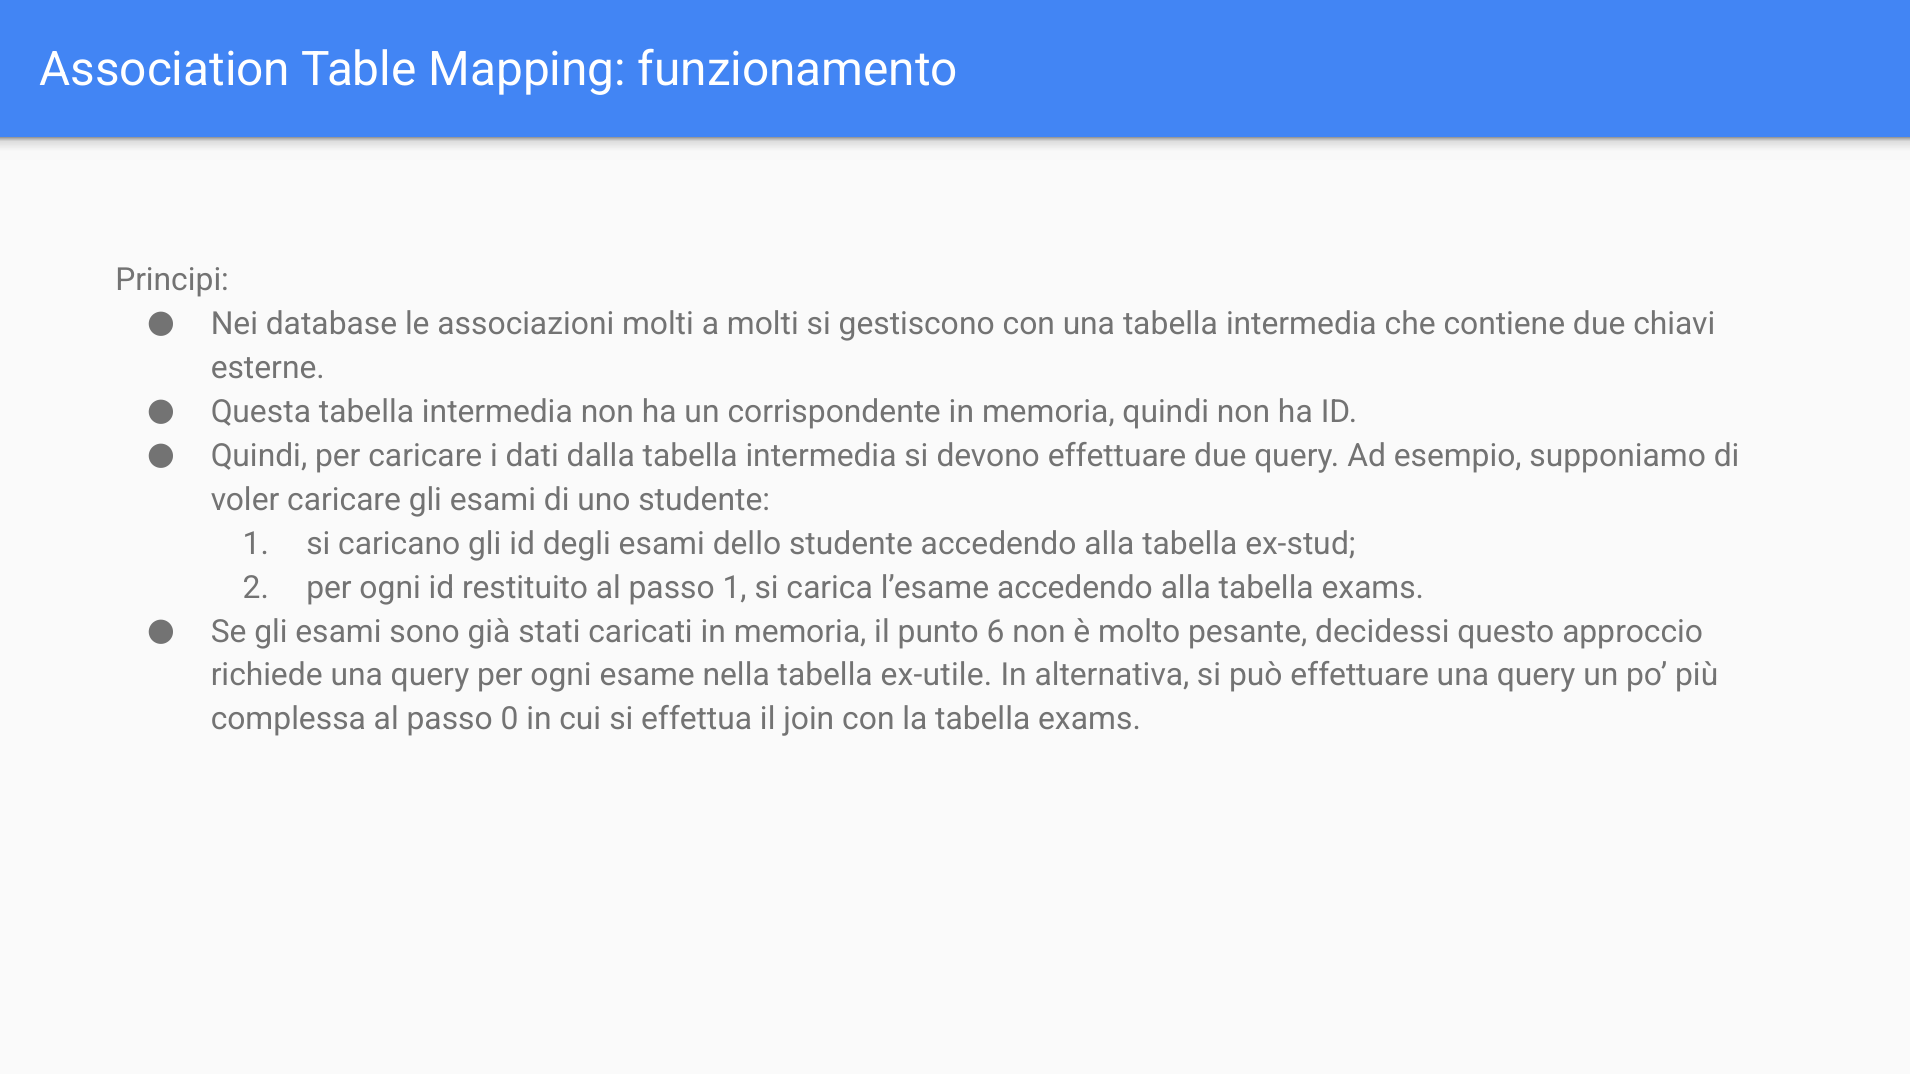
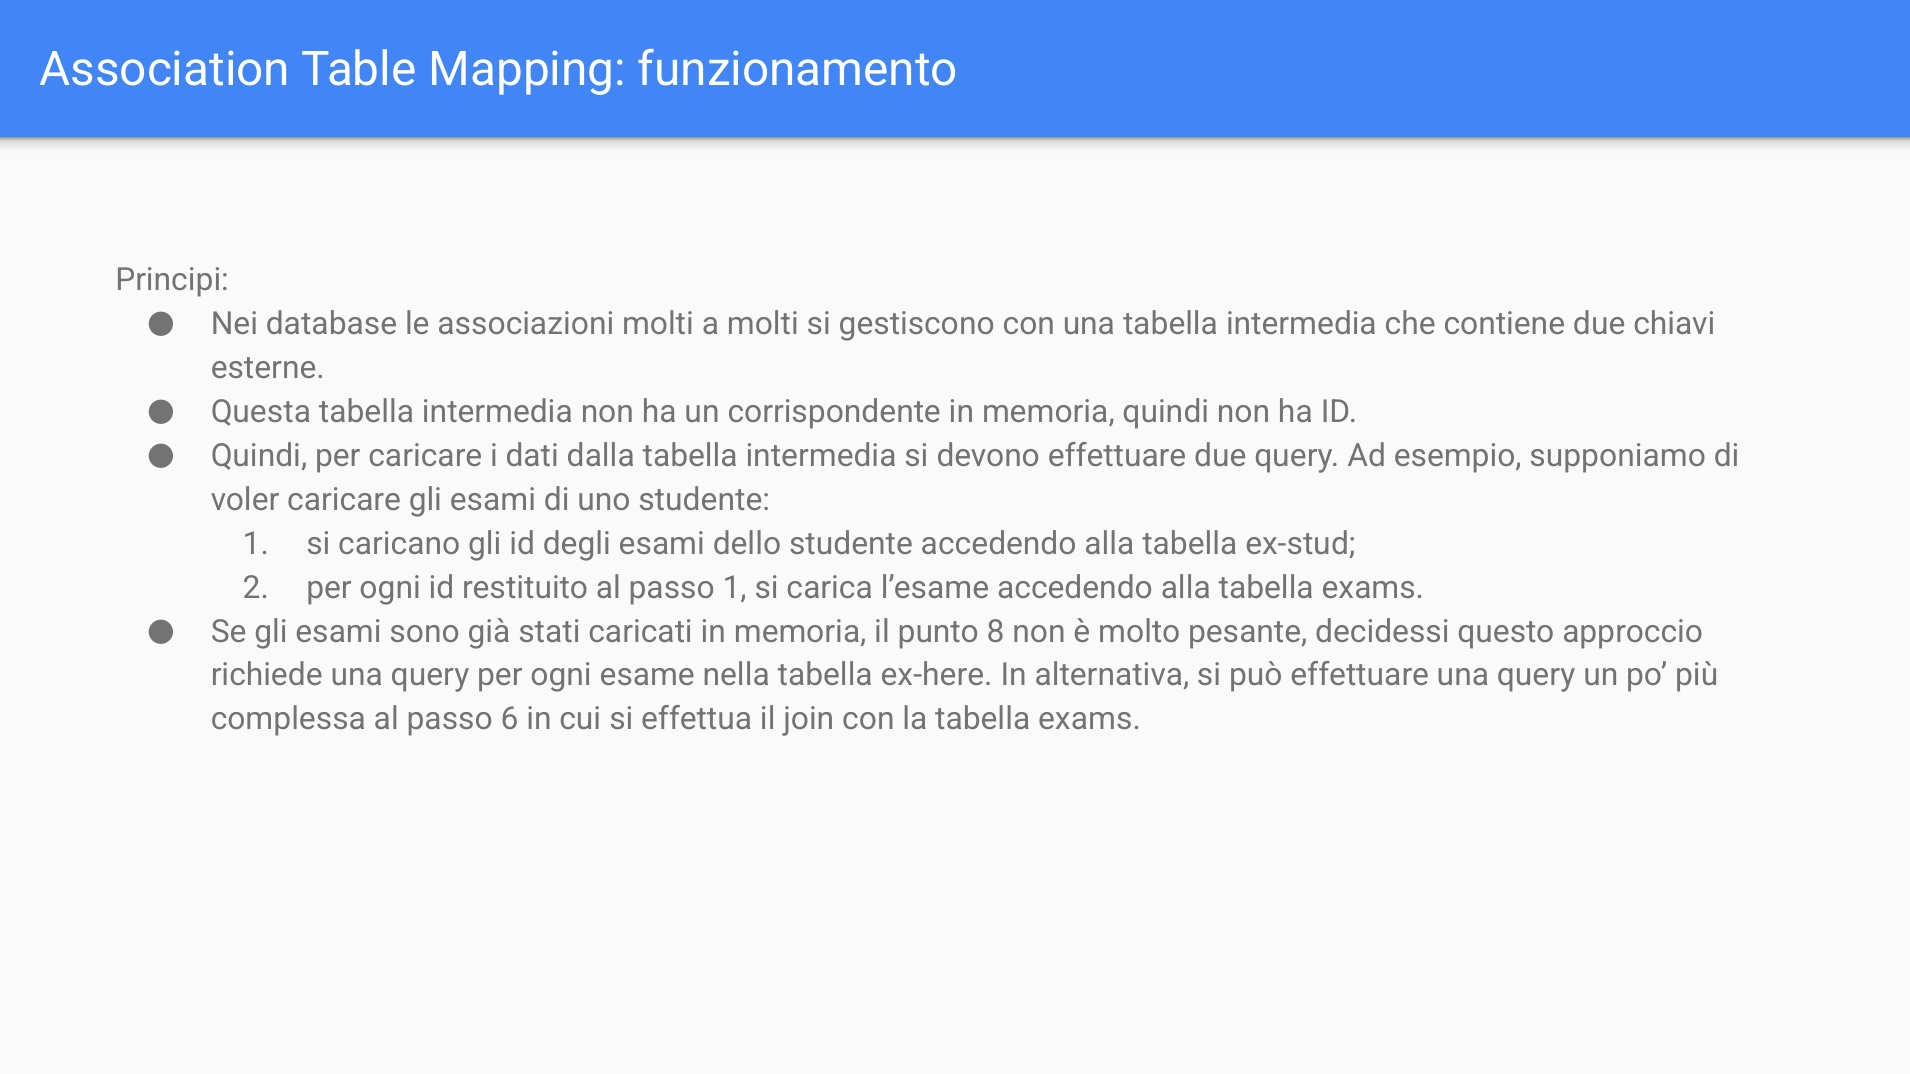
6: 6 -> 8 (996, 632)
ex-utile: ex-utile -> ex-here (937, 676)
0: 0 -> 6 (510, 720)
